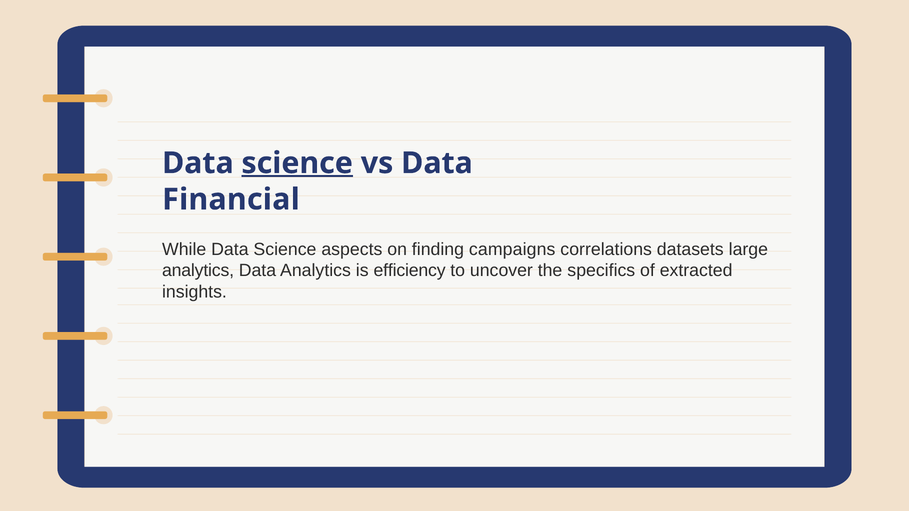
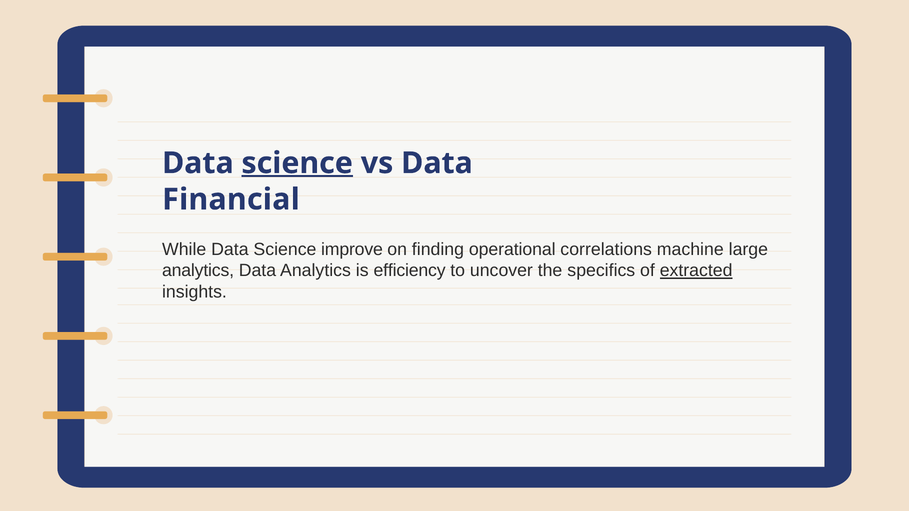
aspects: aspects -> improve (352, 250)
campaigns: campaigns -> operational (512, 250)
datasets: datasets -> machine (690, 250)
extracted underline: none -> present (696, 271)
